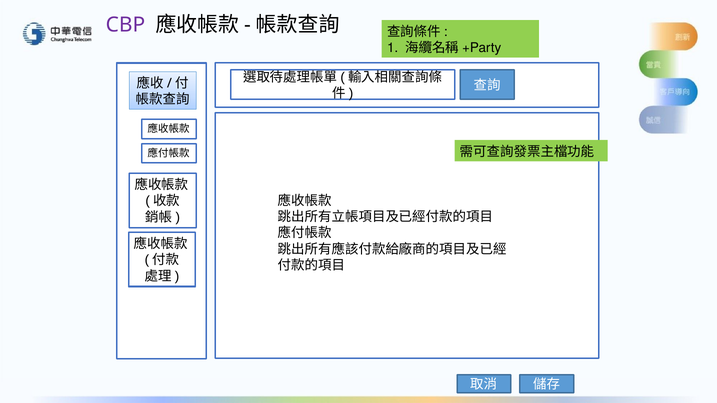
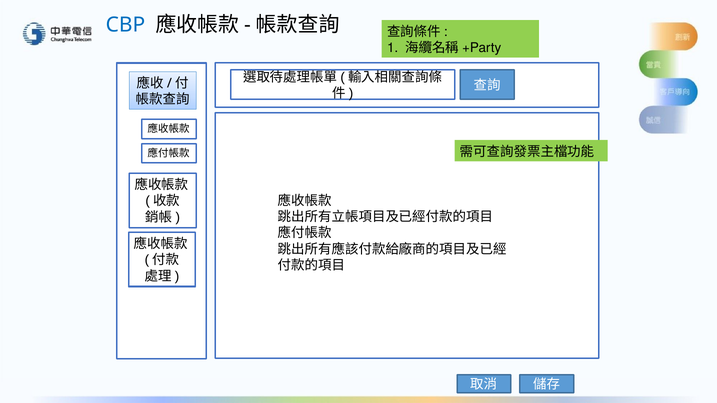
CBP colour: purple -> blue (125, 25)
